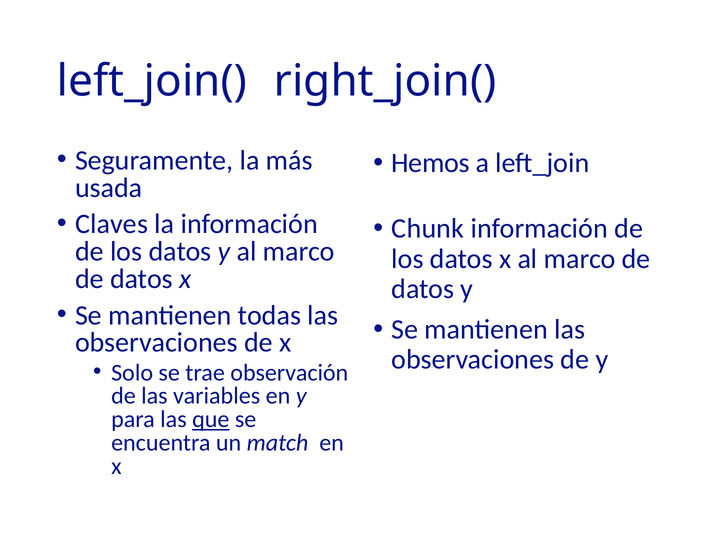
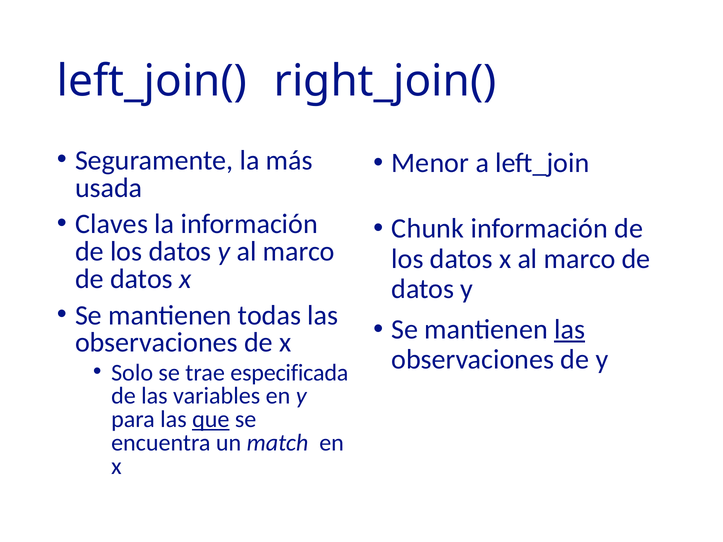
Hemos: Hemos -> Menor (430, 163)
las underline: none -> present (570, 330)
observación: observación -> especificada (289, 373)
